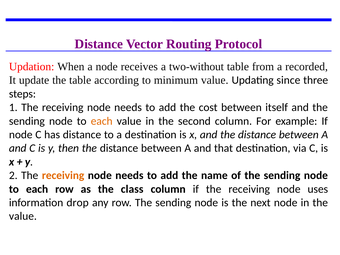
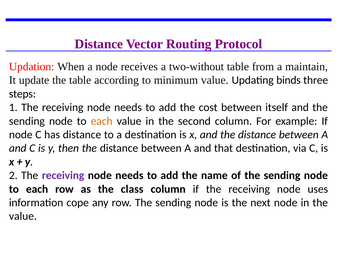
recorded: recorded -> maintain (307, 67)
since: since -> binds (289, 80)
receiving colour: orange -> purple (63, 175)
drop: drop -> cope (78, 203)
